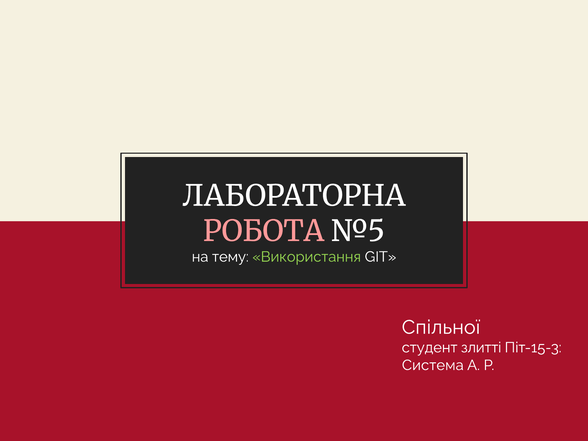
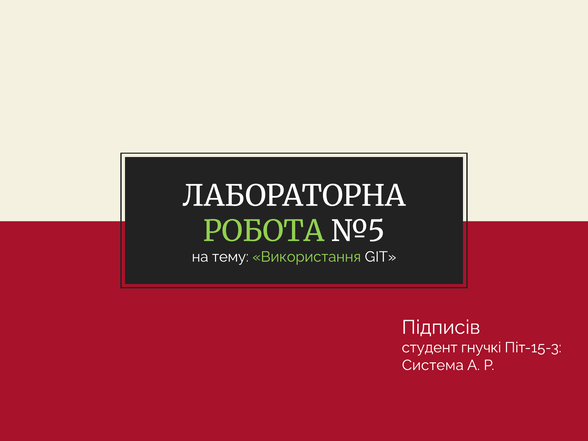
РОБОТА colour: pink -> light green (264, 231)
Спільної: Спільної -> Підписів (441, 327)
злитті: злитті -> гнучкі (481, 348)
